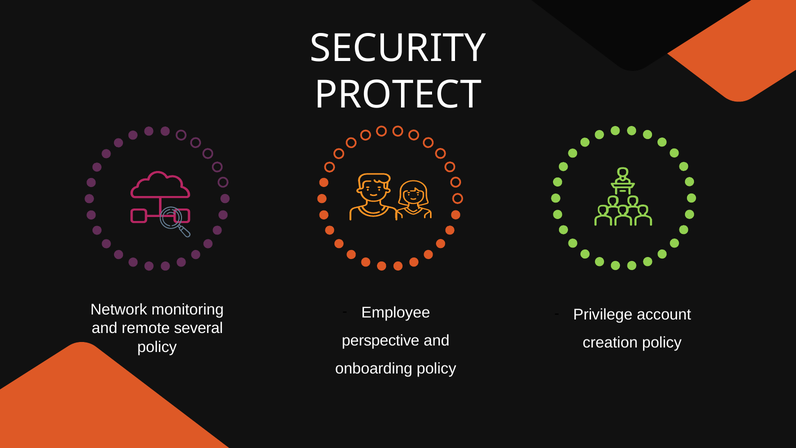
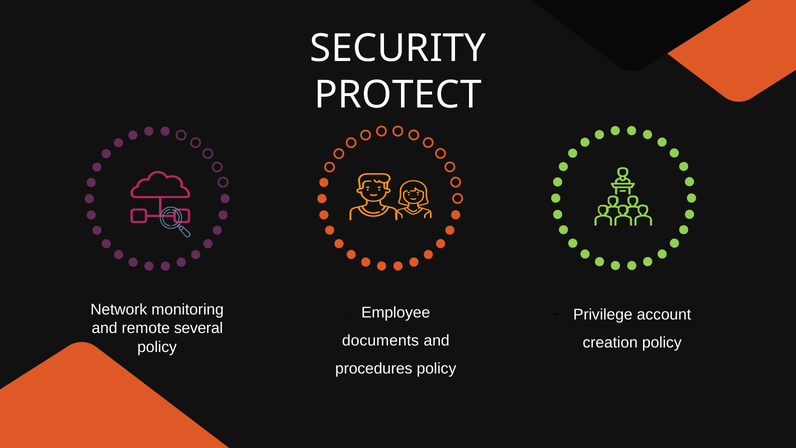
perspective: perspective -> documents (381, 340)
onboarding: onboarding -> procedures (374, 368)
